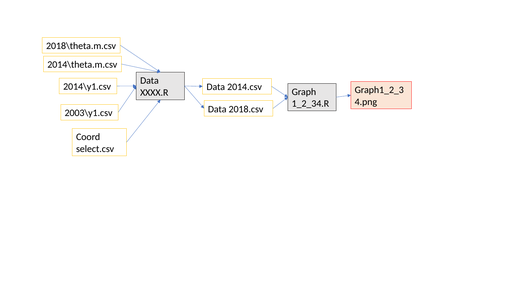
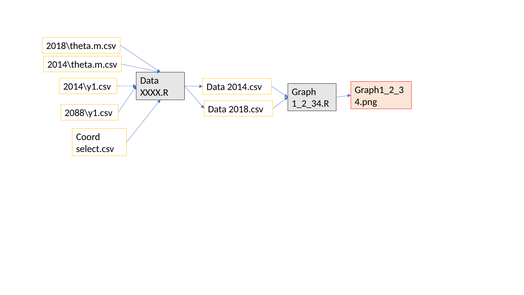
2003\y1.csv: 2003\y1.csv -> 2088\y1.csv (89, 113)
